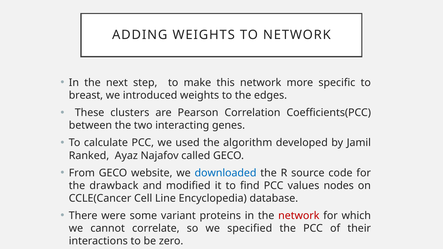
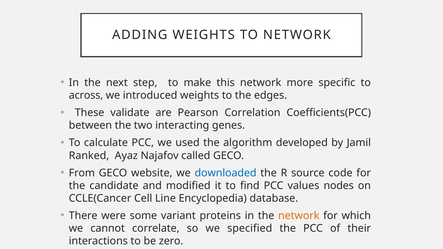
breast: breast -> across (86, 95)
clusters: clusters -> validate (130, 113)
drawback: drawback -> candidate (114, 186)
network colour: red -> orange (299, 216)
